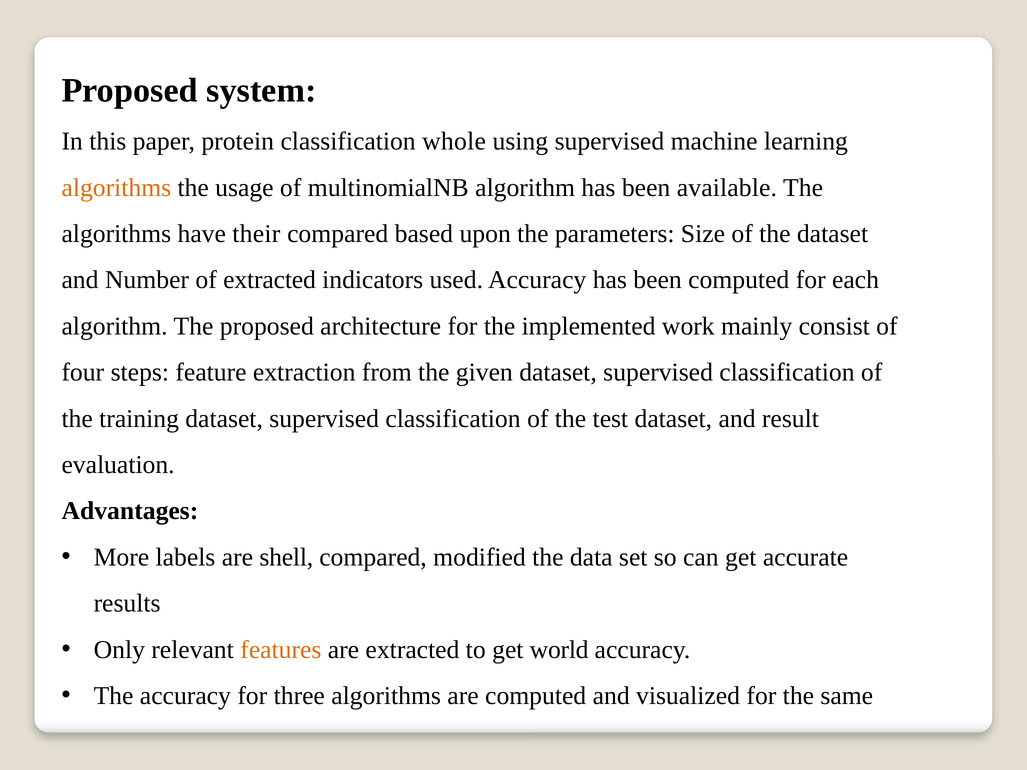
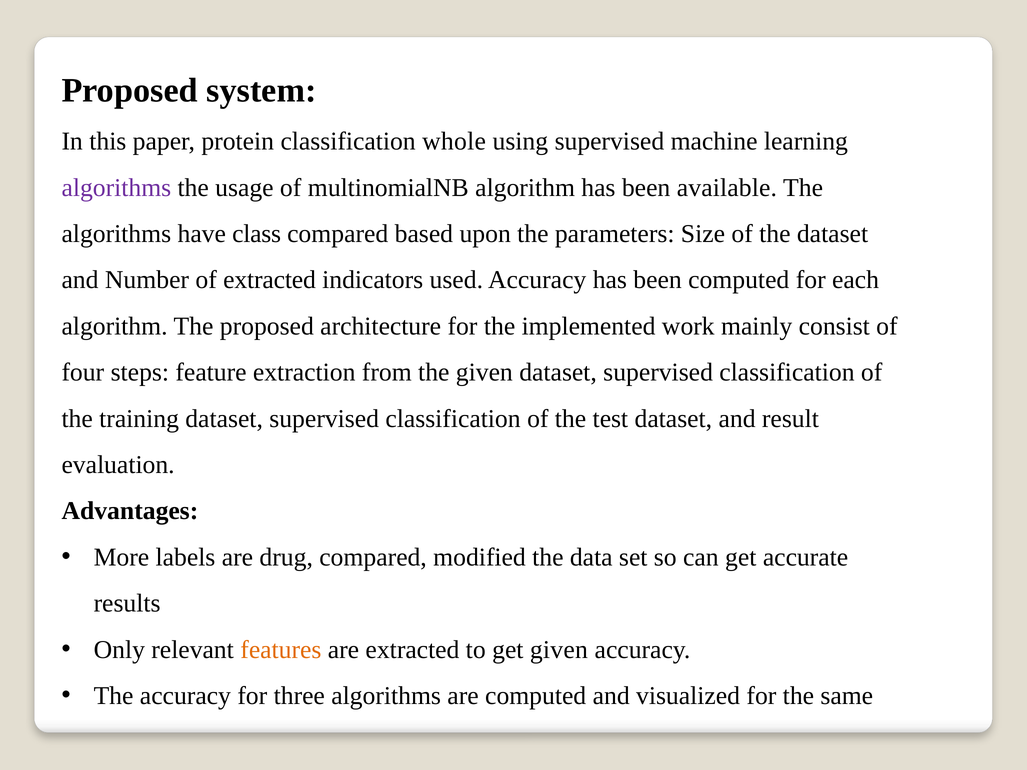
algorithms colour: orange -> purple (116, 188)
their: their -> class (257, 234)
shell: shell -> drug (286, 557)
get world: world -> given (559, 650)
